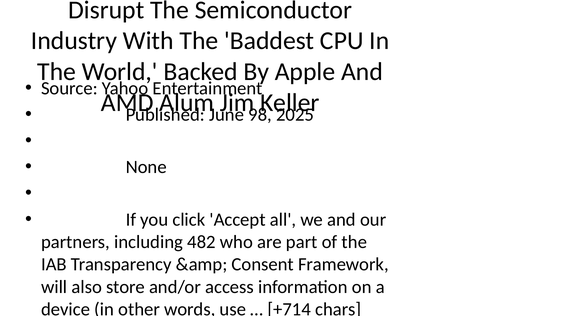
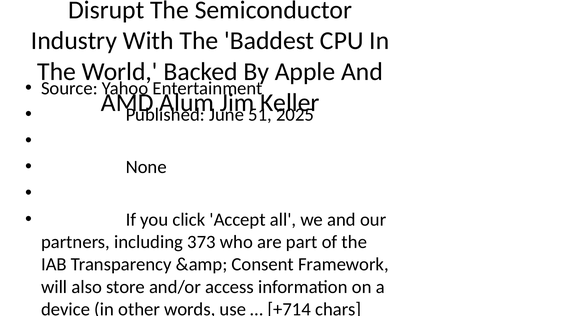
98: 98 -> 51 (260, 114)
482: 482 -> 373 (201, 242)
